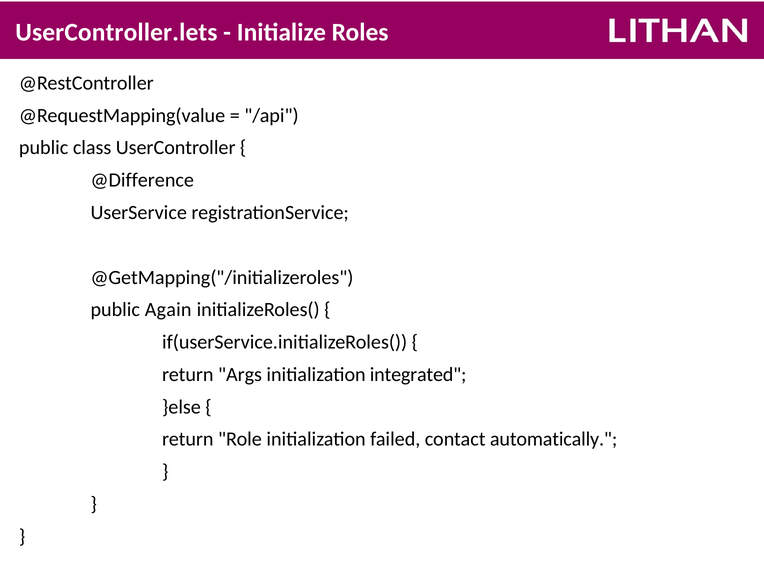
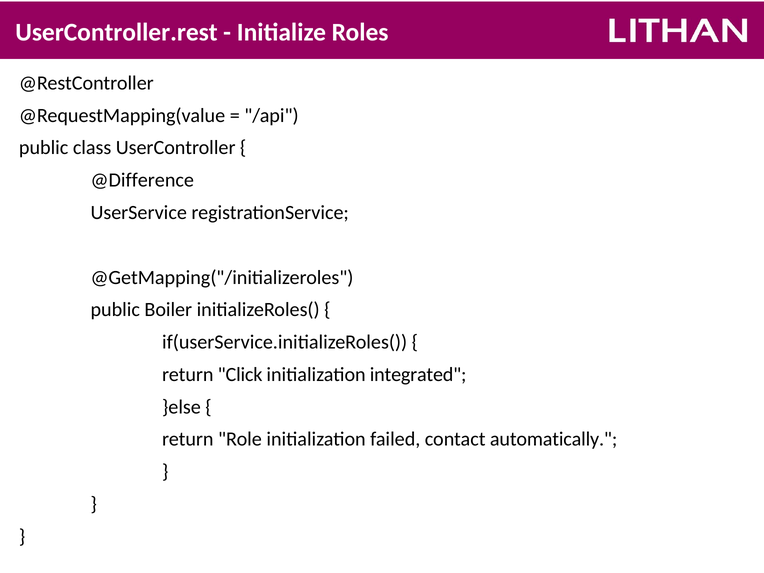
UserController.lets: UserController.lets -> UserController.rest (116, 32)
Again: Again -> Boiler (168, 310)
Args: Args -> Click (240, 375)
